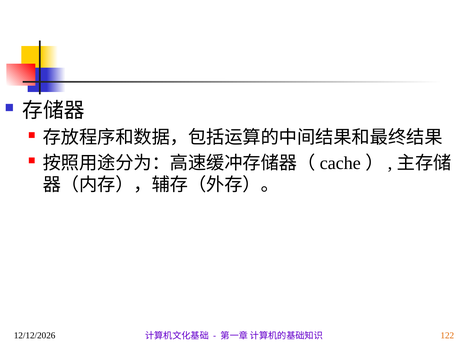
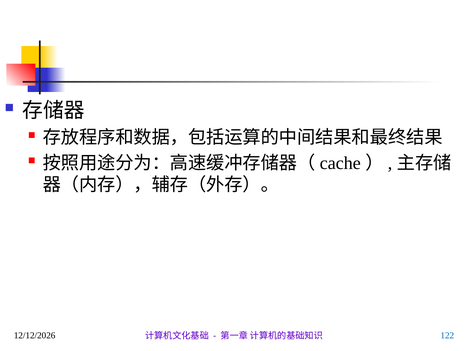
122 colour: orange -> blue (447, 335)
